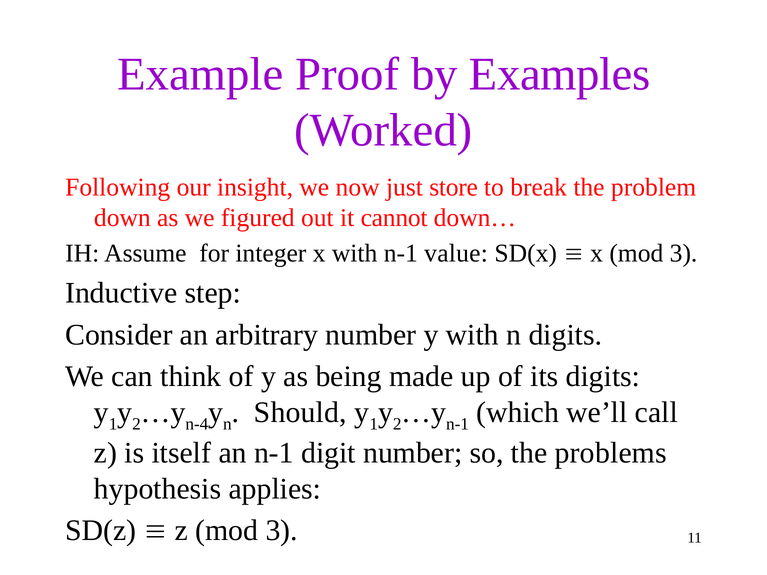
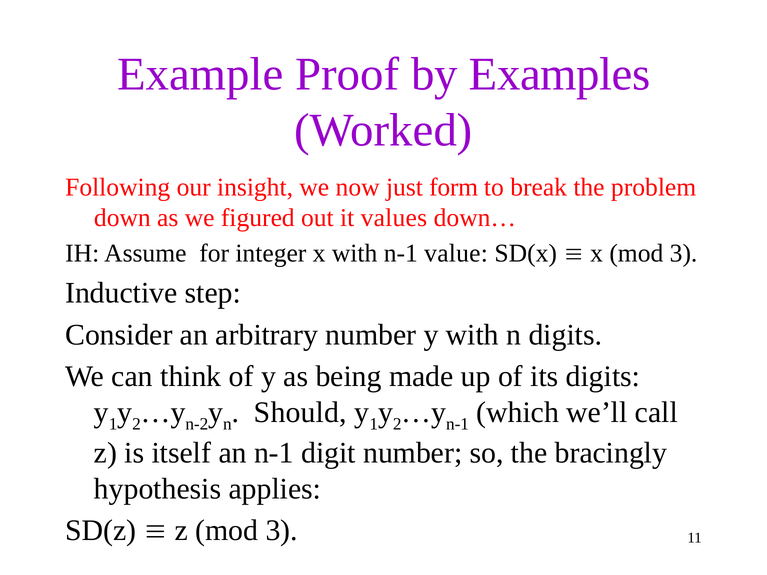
store: store -> form (454, 187)
cannot: cannot -> values (394, 218)
n-4: n-4 -> n-2 (197, 424)
problems: problems -> bracingly (611, 453)
